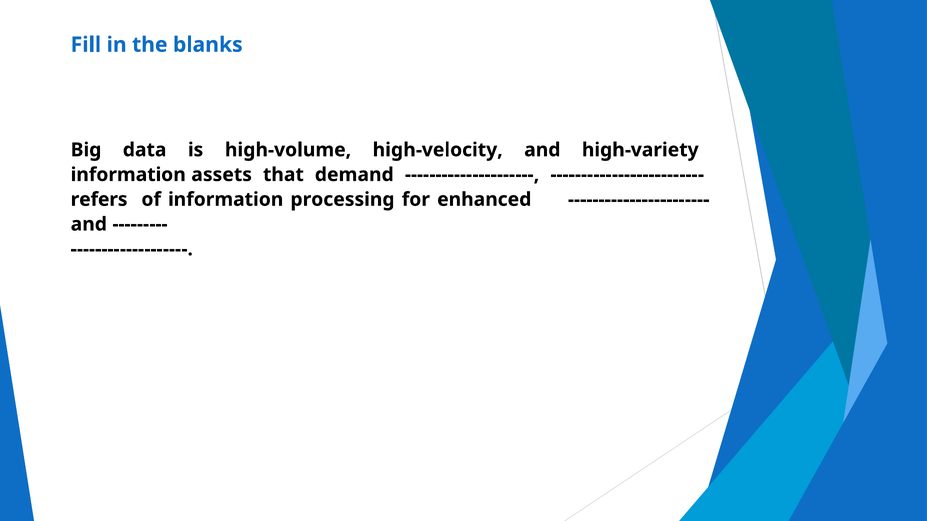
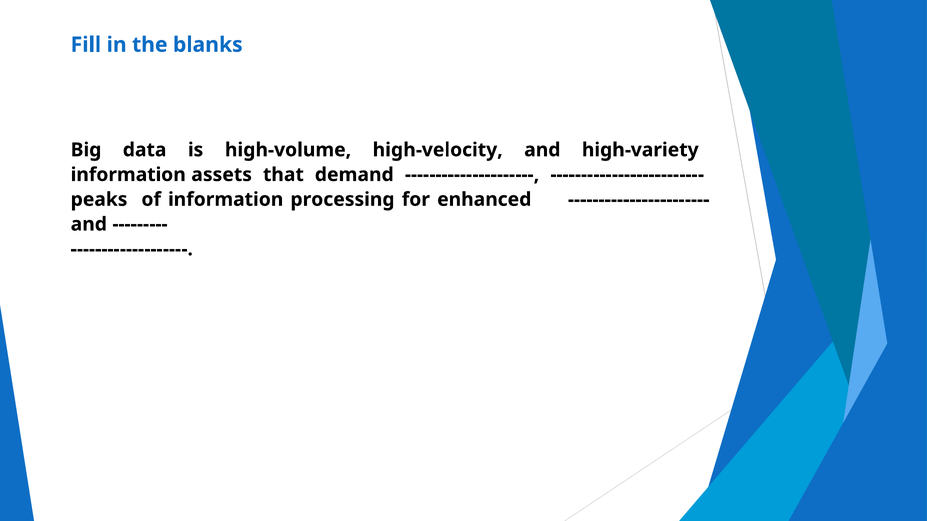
refers: refers -> peaks (99, 200)
